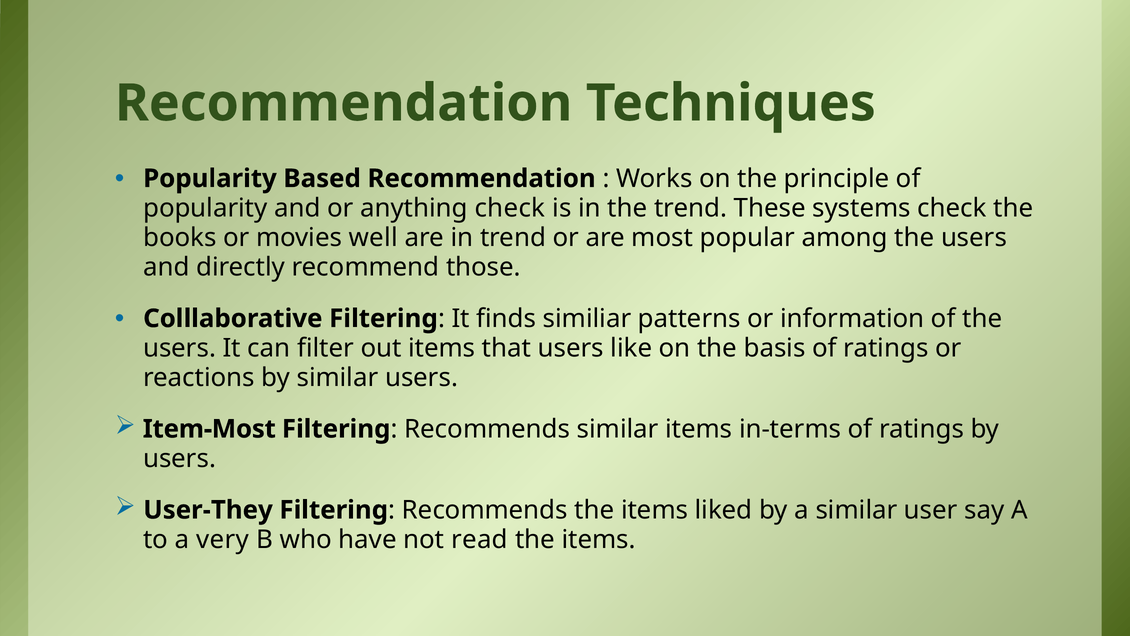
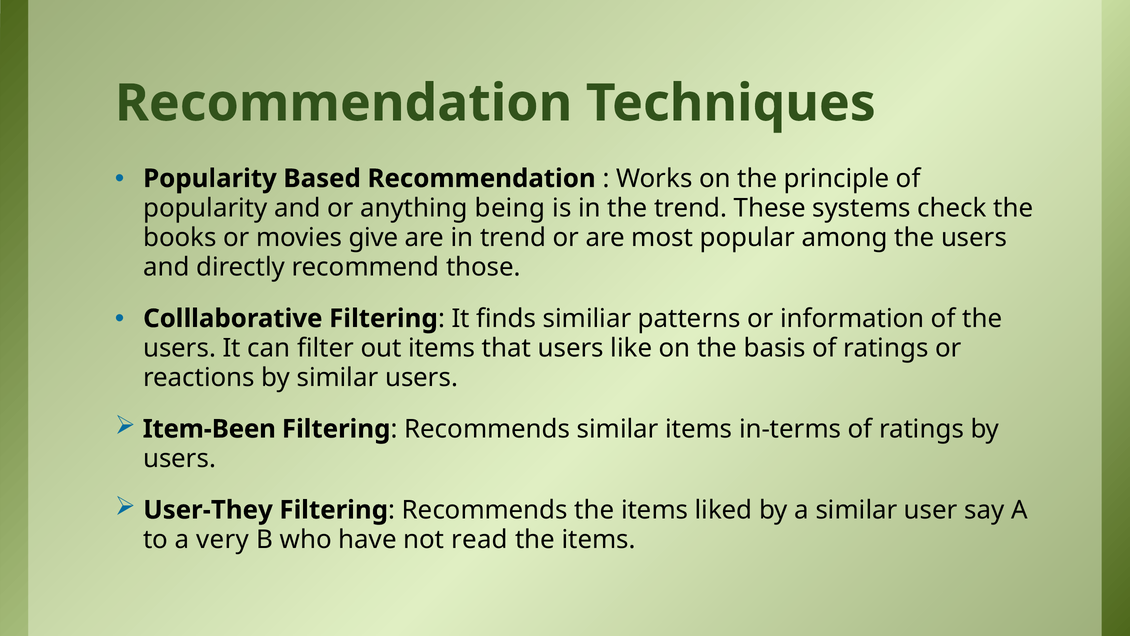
anything check: check -> being (510, 208)
well: well -> give (374, 237)
Item-Most: Item-Most -> Item-Been (209, 429)
